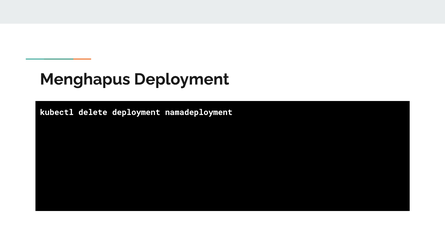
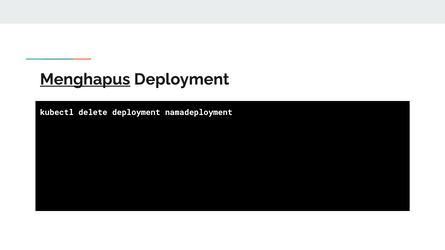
Menghapus underline: none -> present (85, 79)
